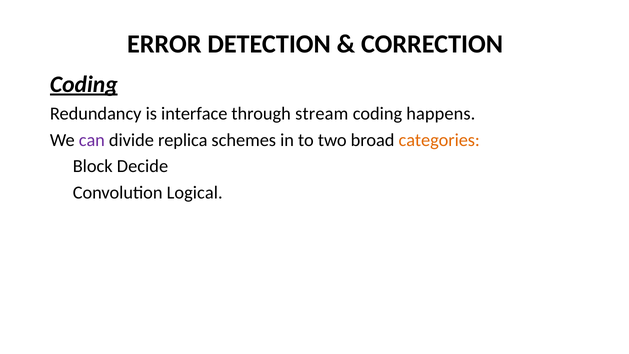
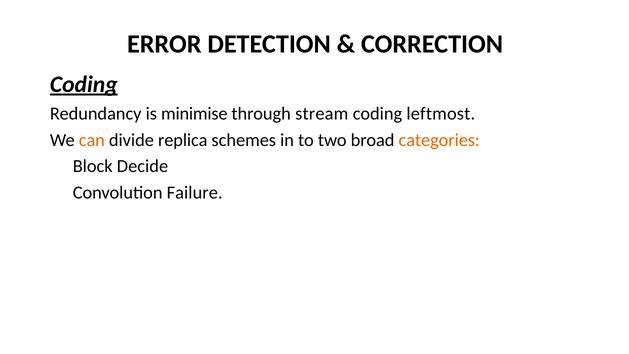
interface: interface -> minimise (194, 114)
happens: happens -> leftmost (441, 114)
can colour: purple -> orange (92, 140)
Logical: Logical -> Failure (195, 193)
